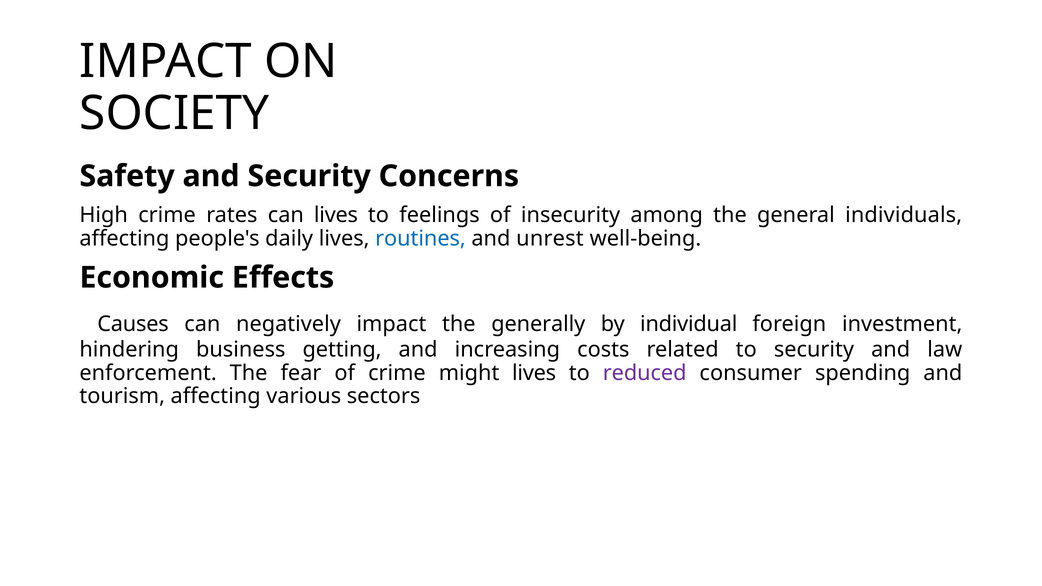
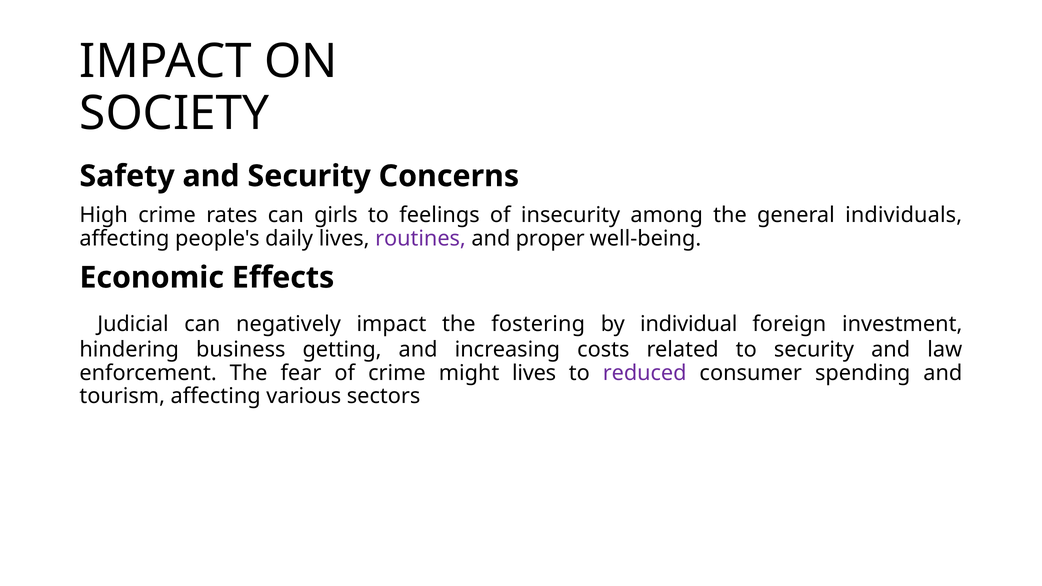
can lives: lives -> girls (336, 215)
routines colour: blue -> purple (420, 239)
unrest: unrest -> proper (550, 239)
Causes: Causes -> Judicial (133, 324)
generally: generally -> fostering (538, 324)
